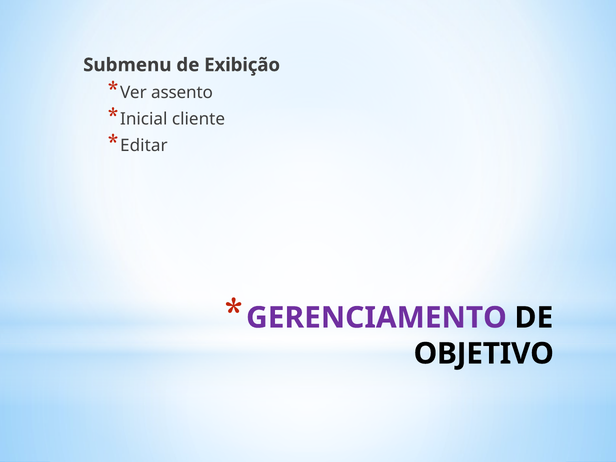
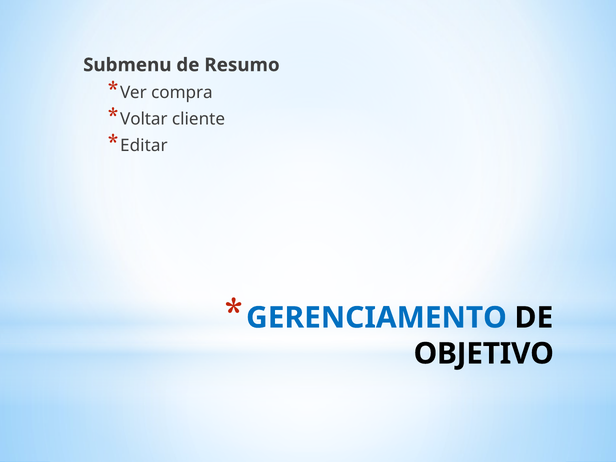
Exibição: Exibição -> Resumo (242, 65)
assento: assento -> compra (182, 92)
Inicial: Inicial -> Voltar (144, 119)
GERENCIAMENTO colour: purple -> blue (376, 318)
